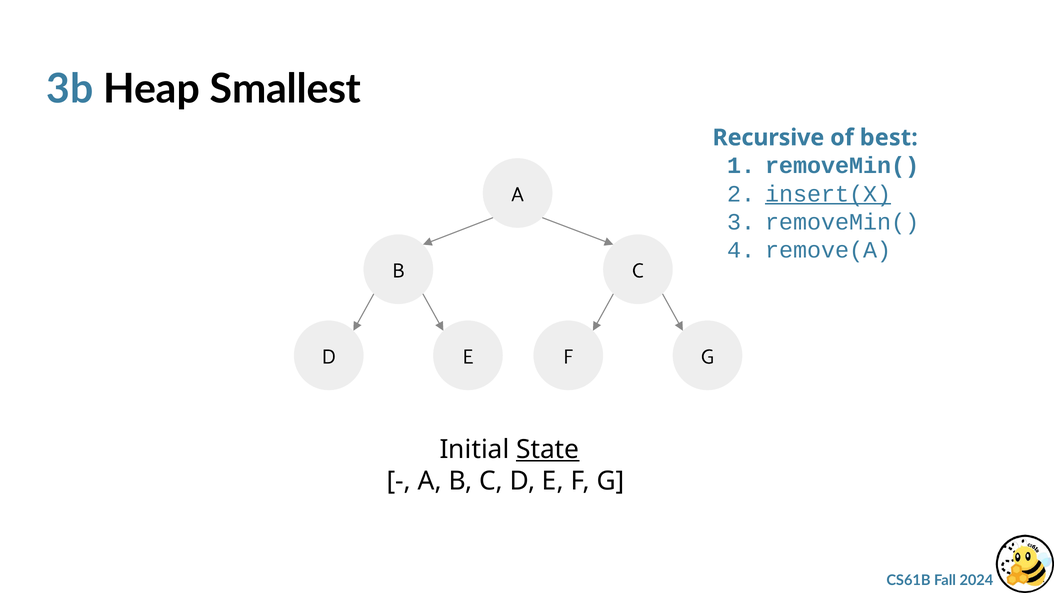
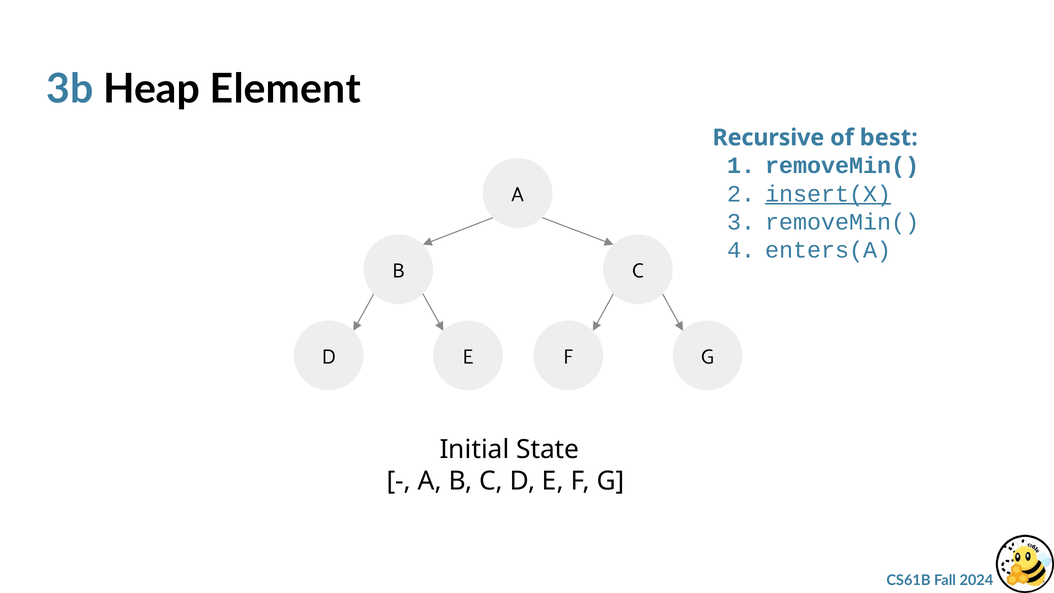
Smallest: Smallest -> Element (285, 89)
remove(A: remove(A -> enters(A (828, 250)
State underline: present -> none (548, 449)
